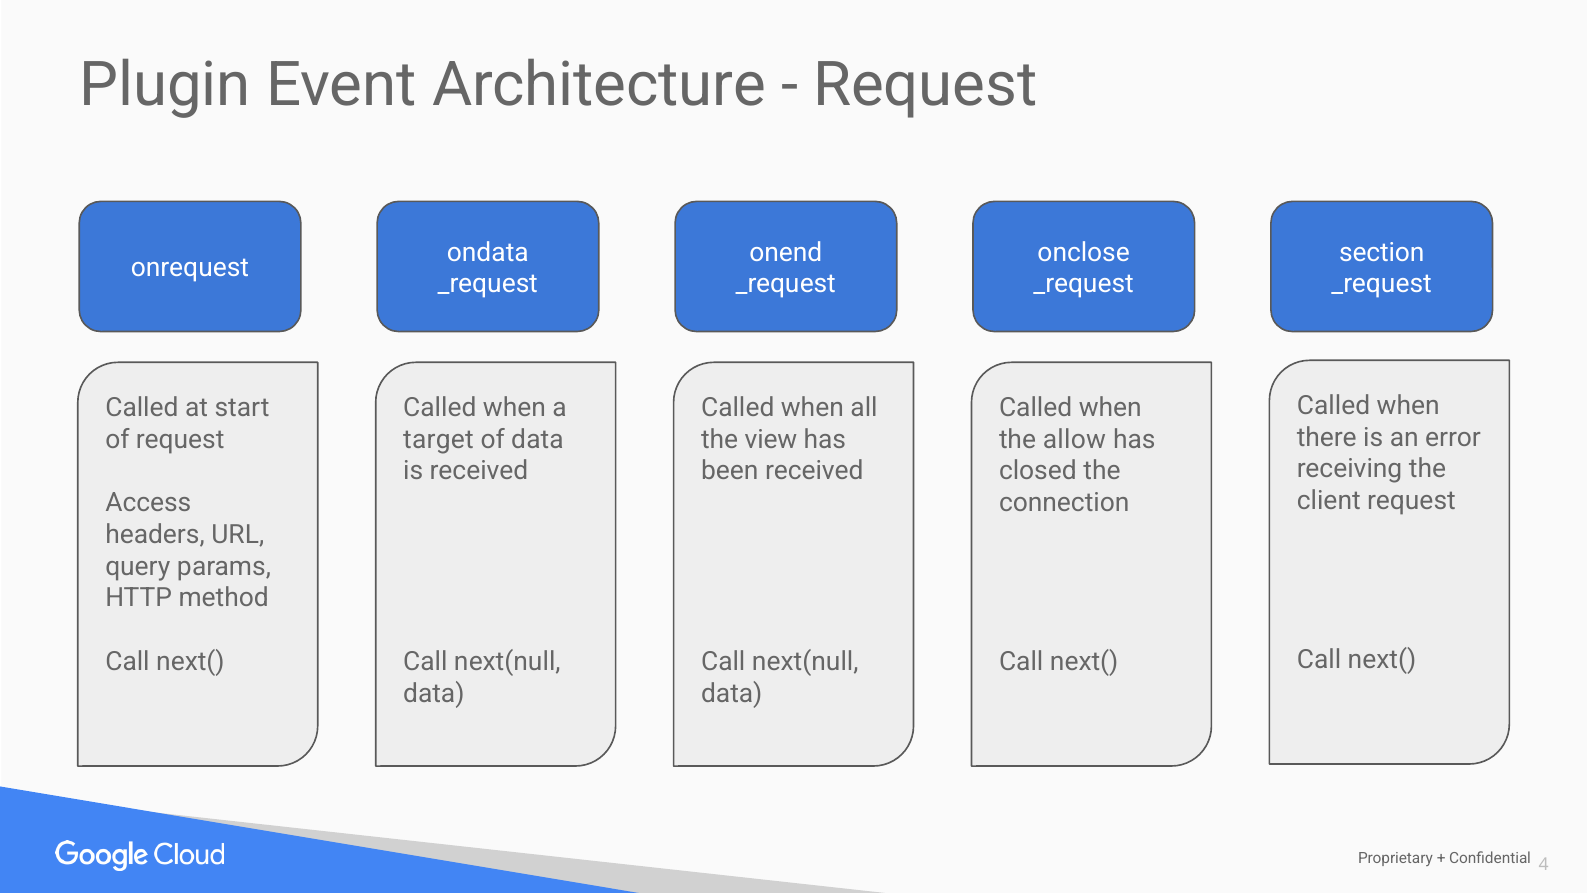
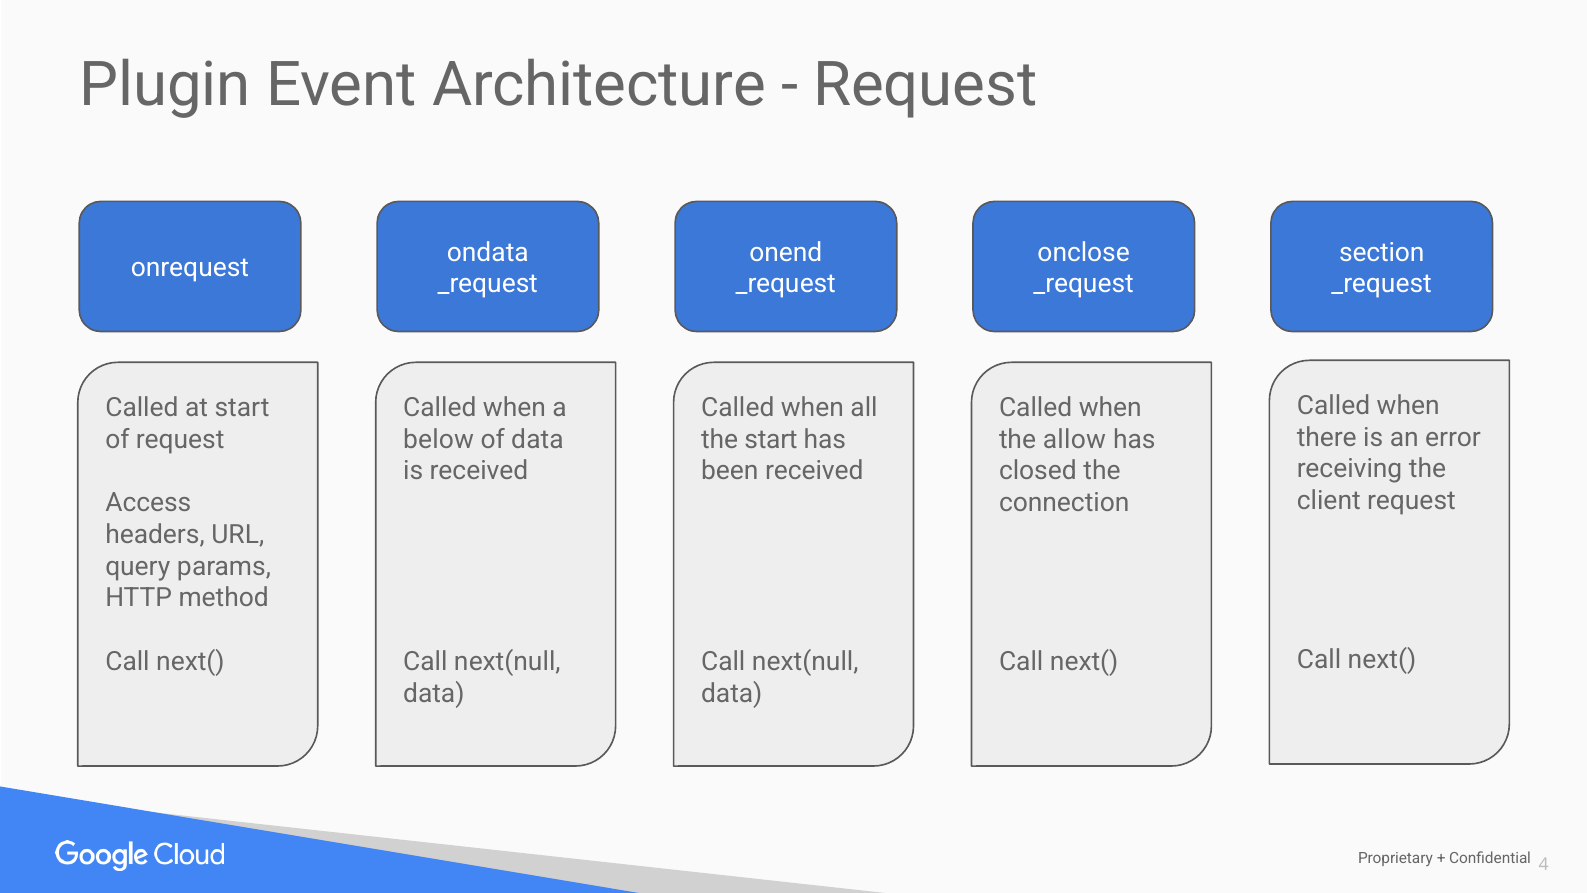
target: target -> below (439, 439)
the view: view -> start (771, 439)
